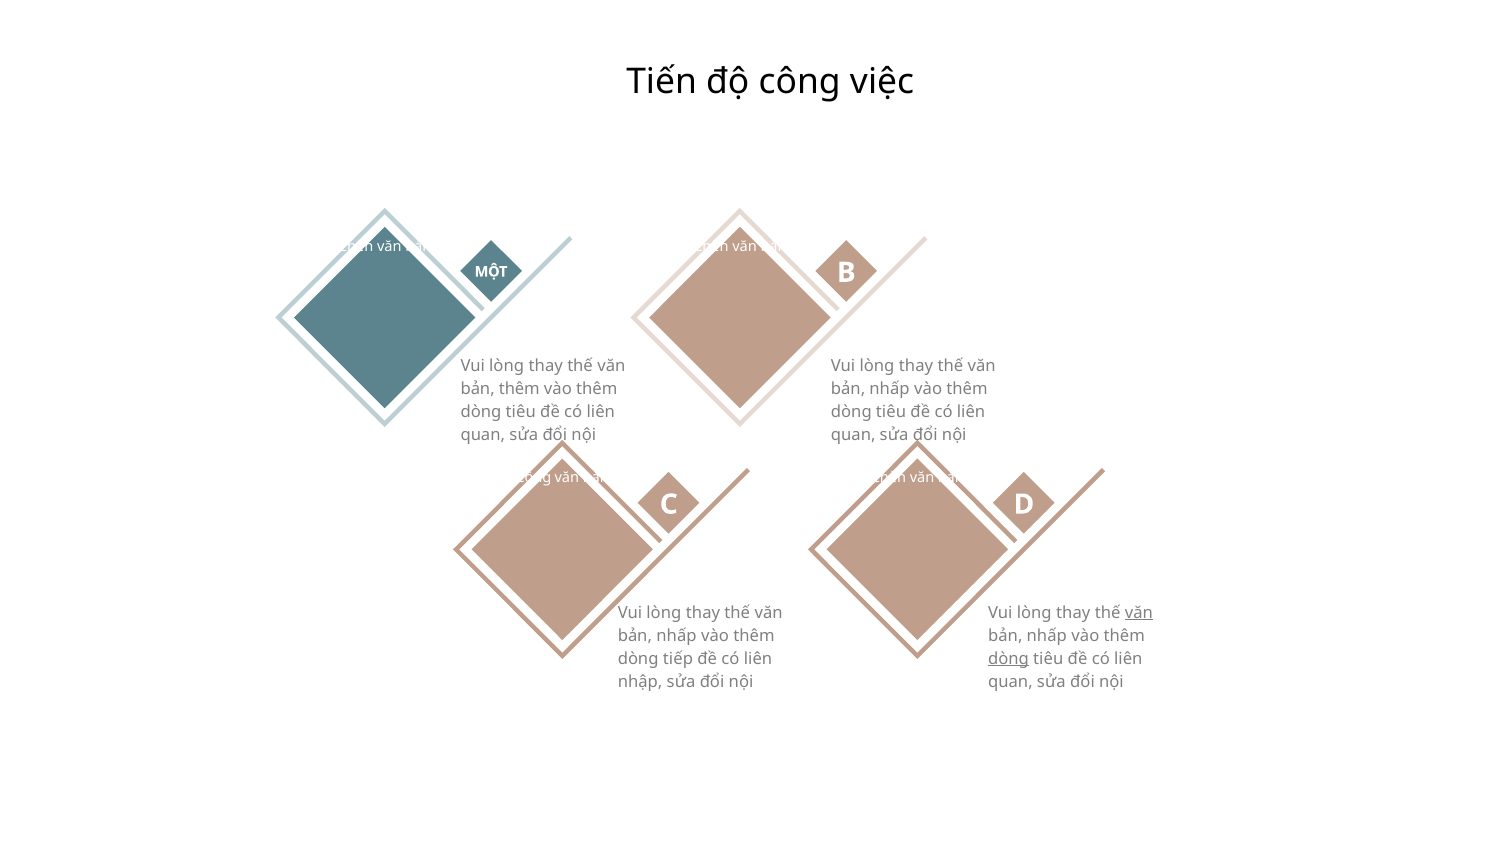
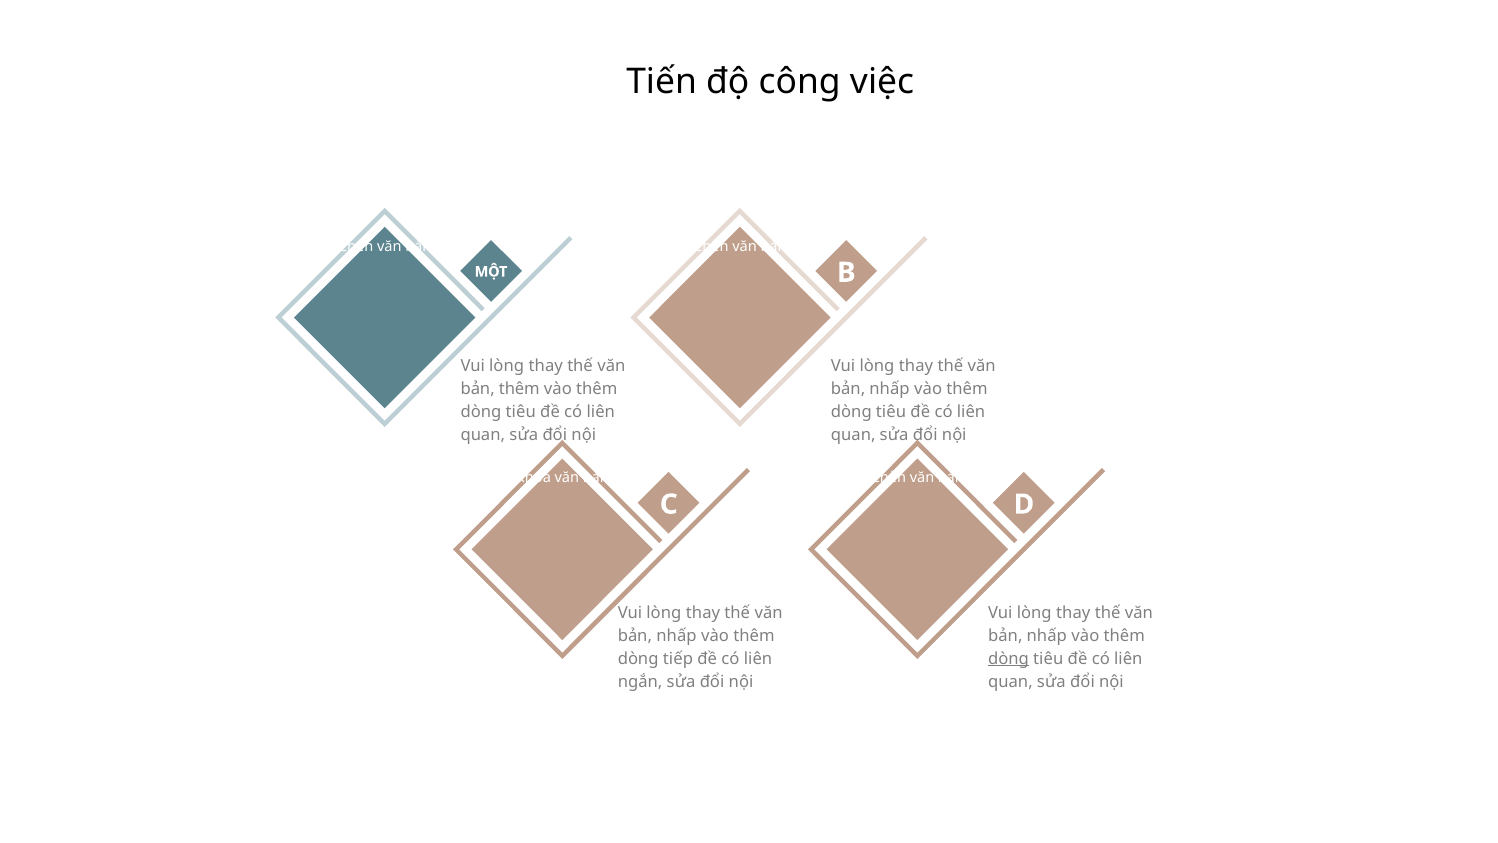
Công: Công -> Khóa (533, 478)
văn underline: present -> none (1139, 613)
nhập: nhập -> ngắn (640, 682)
